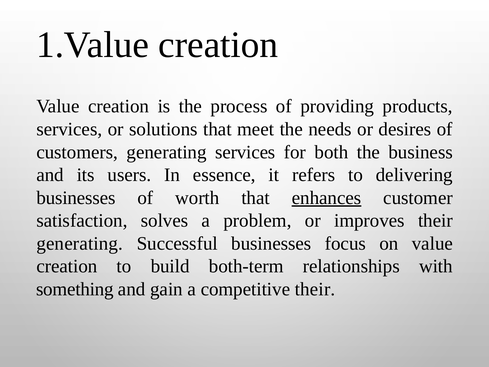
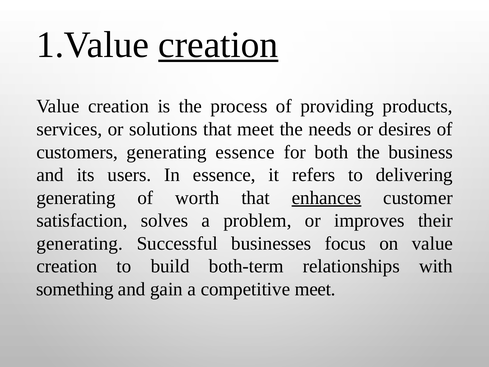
creation underline: none -> present (218, 45)
generating services: services -> essence (245, 152)
businesses: businesses -> generating (76, 198)
competitive their: their -> meet (315, 289)
